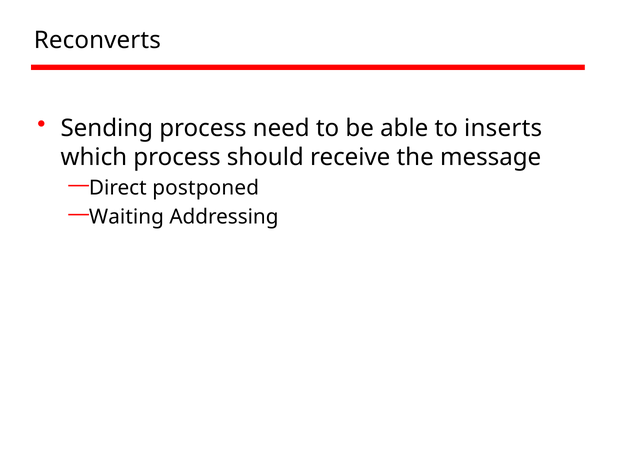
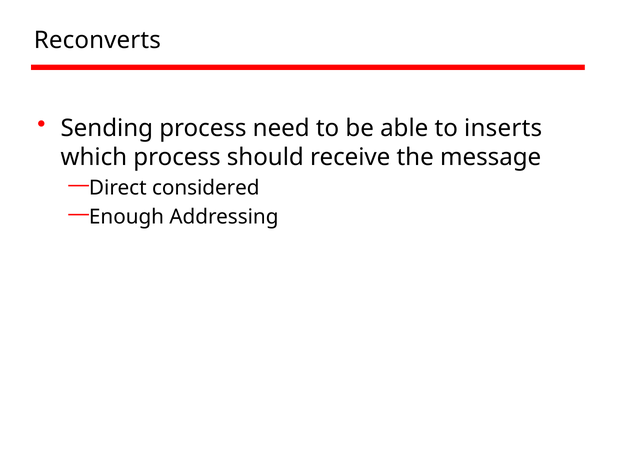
postponed: postponed -> considered (206, 188)
Waiting: Waiting -> Enough (127, 217)
